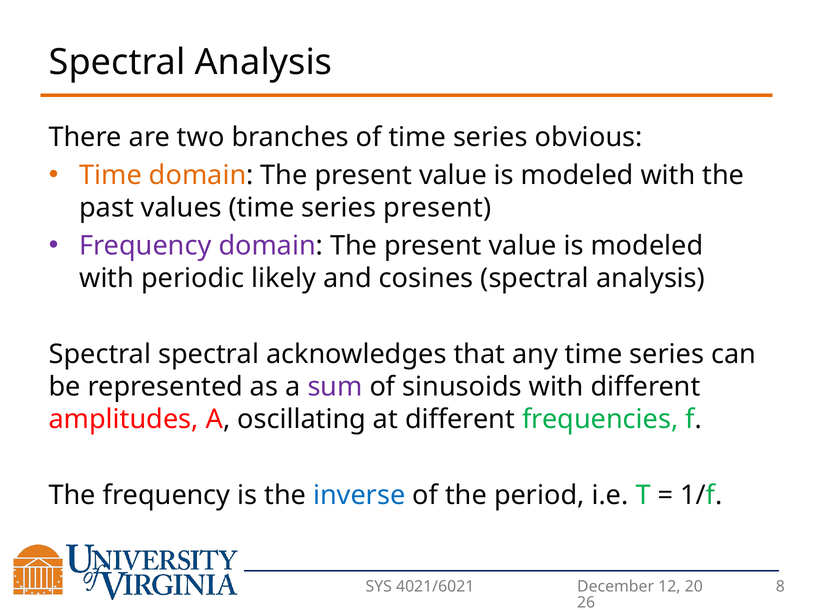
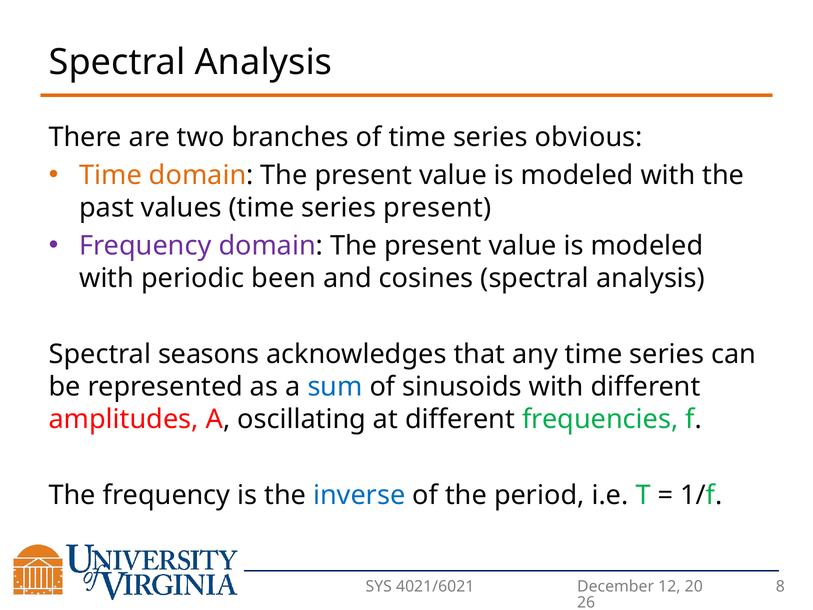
likely: likely -> been (284, 278)
Spectral spectral: spectral -> seasons (209, 354)
sum colour: purple -> blue (335, 387)
